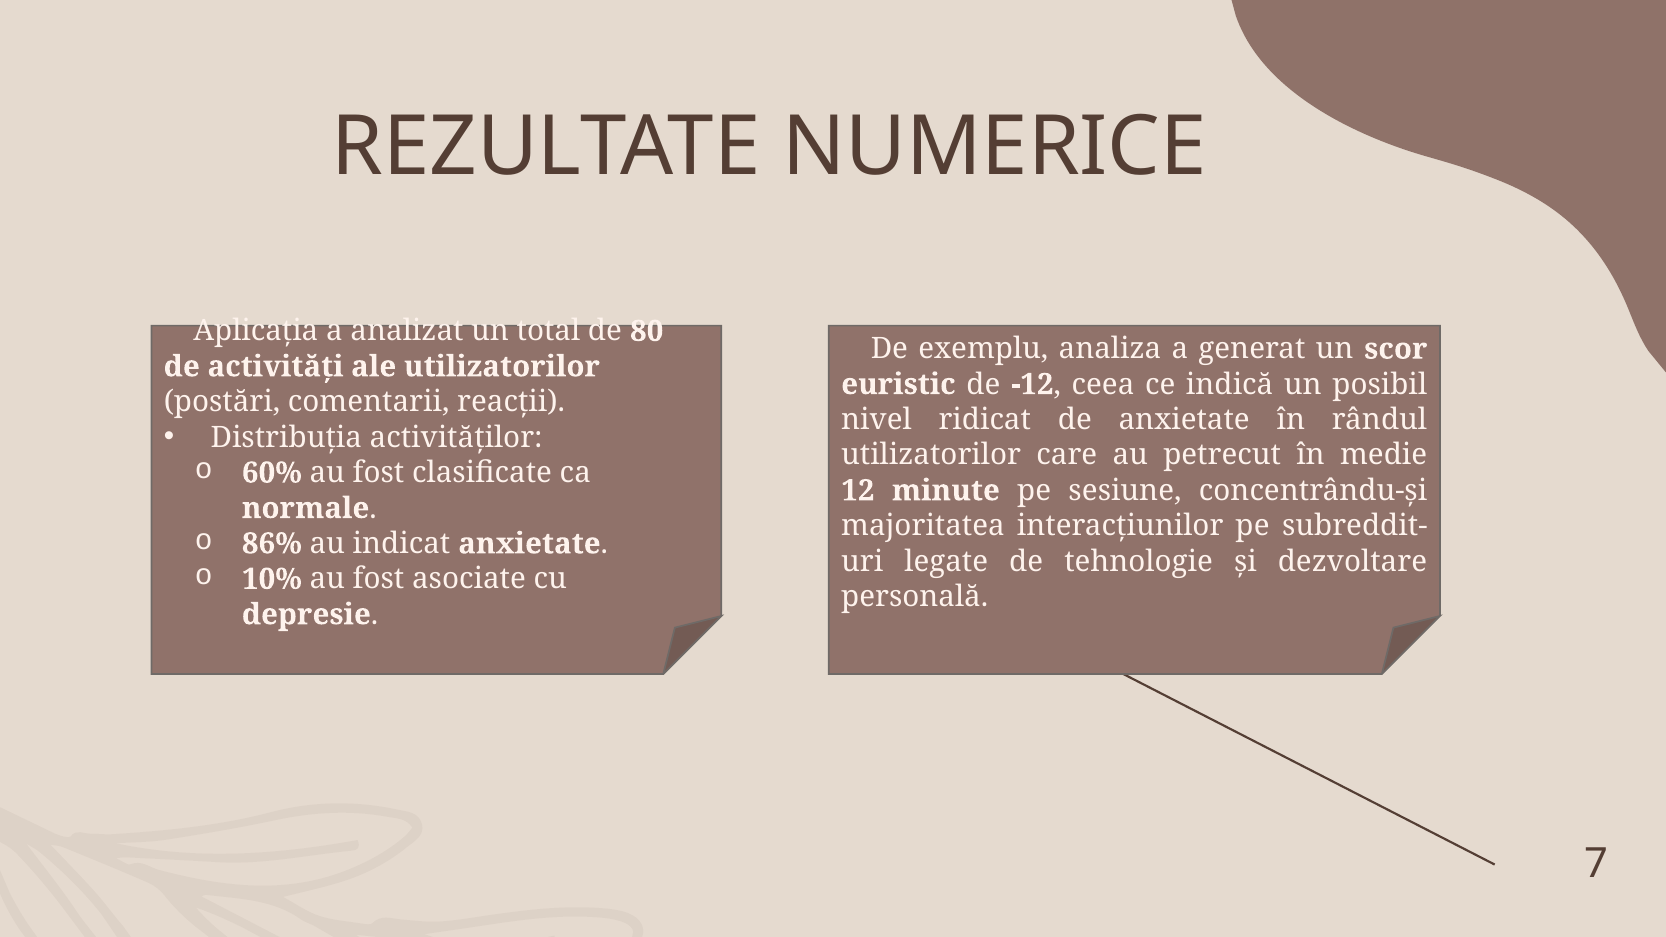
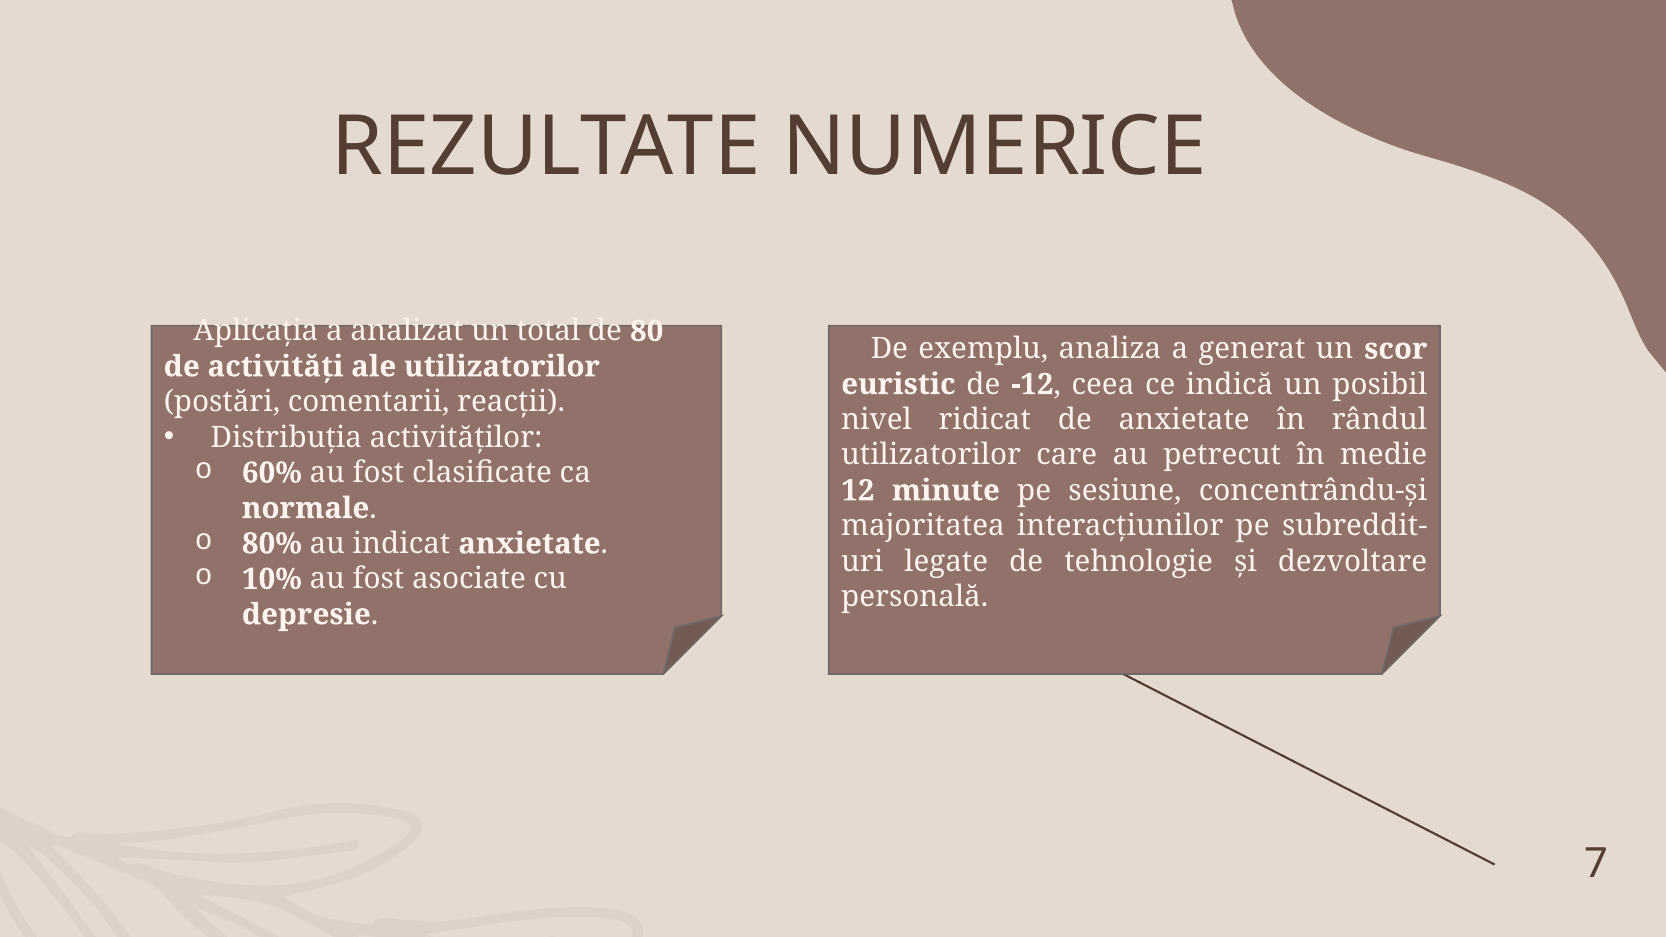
86%: 86% -> 80% (272, 544)
